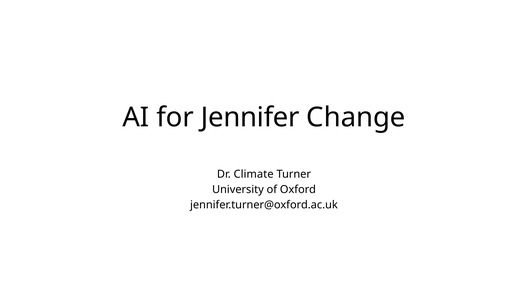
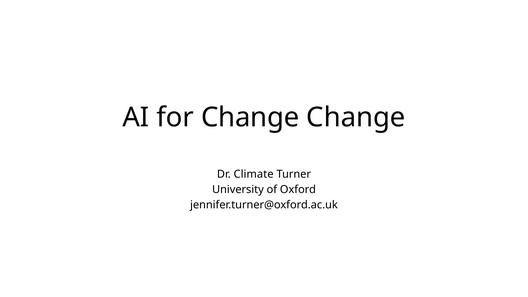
for Jennifer: Jennifer -> Change (250, 117)
